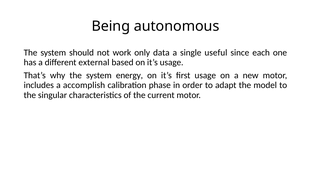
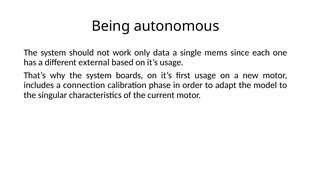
useful: useful -> mems (216, 53)
energy: energy -> boards (129, 75)
accomplish: accomplish -> connection (84, 85)
